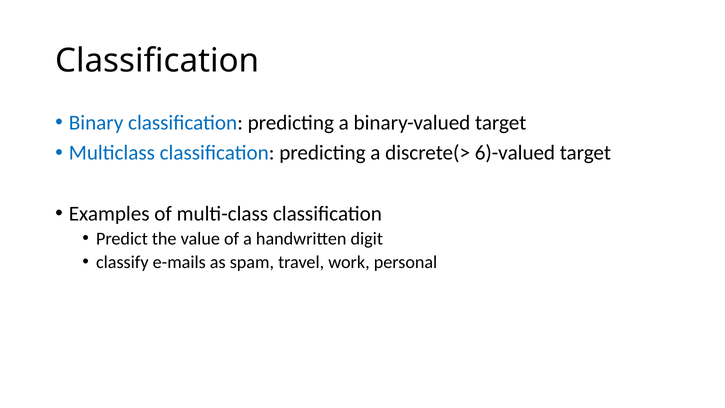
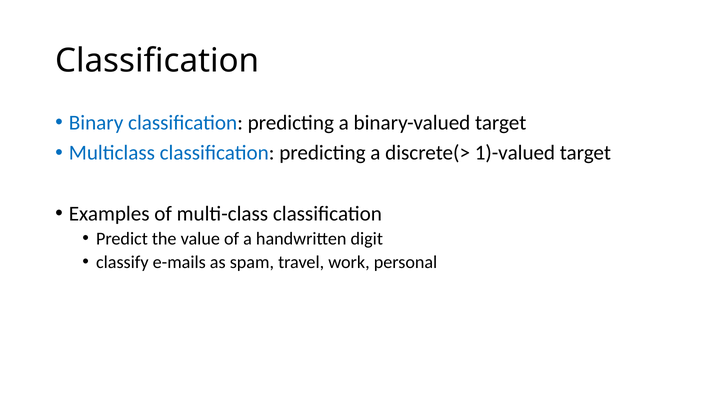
6)-valued: 6)-valued -> 1)-valued (515, 153)
